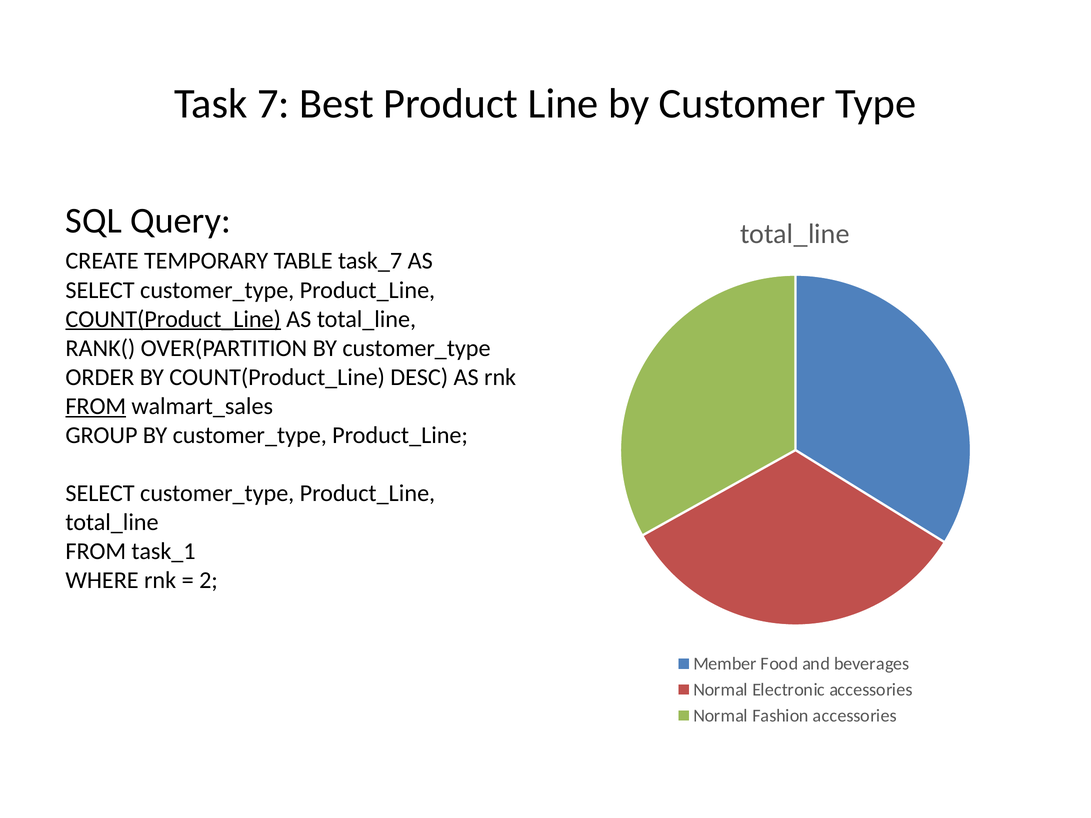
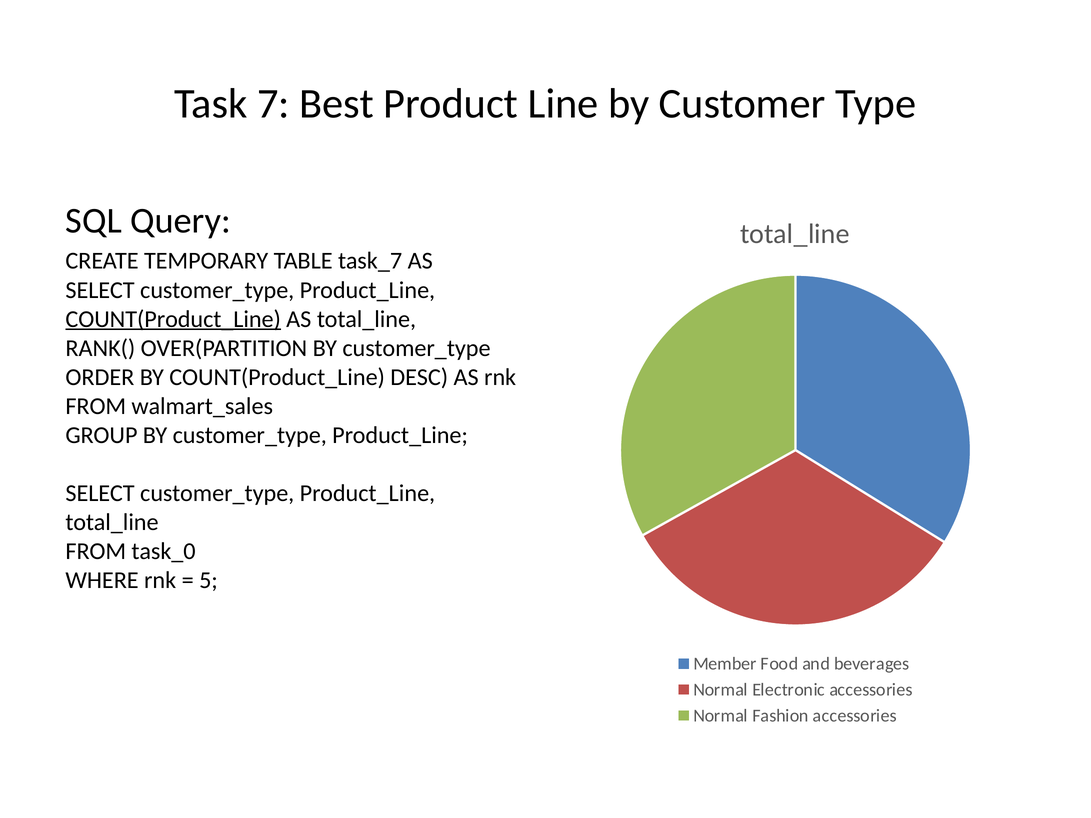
FROM underline: present -> none (96, 406)
task_1: task_1 -> task_0 (164, 551)
2: 2 -> 5 (208, 580)
